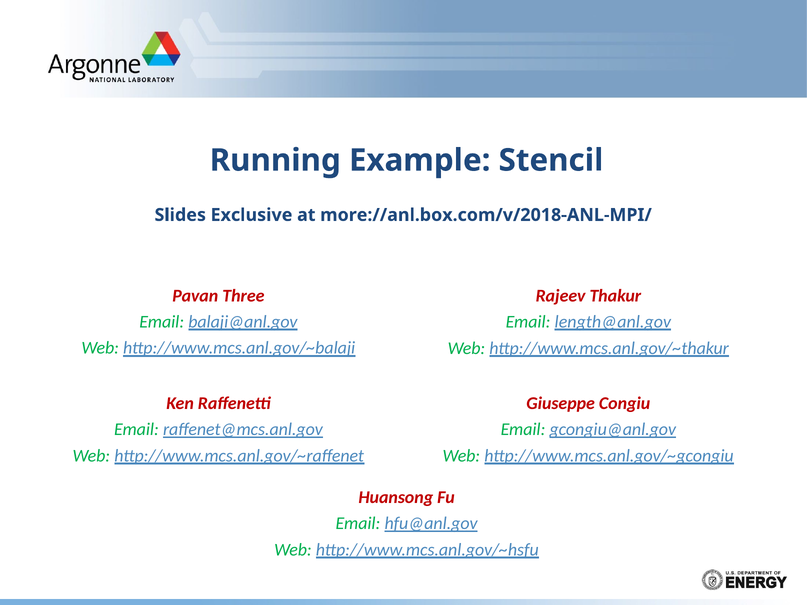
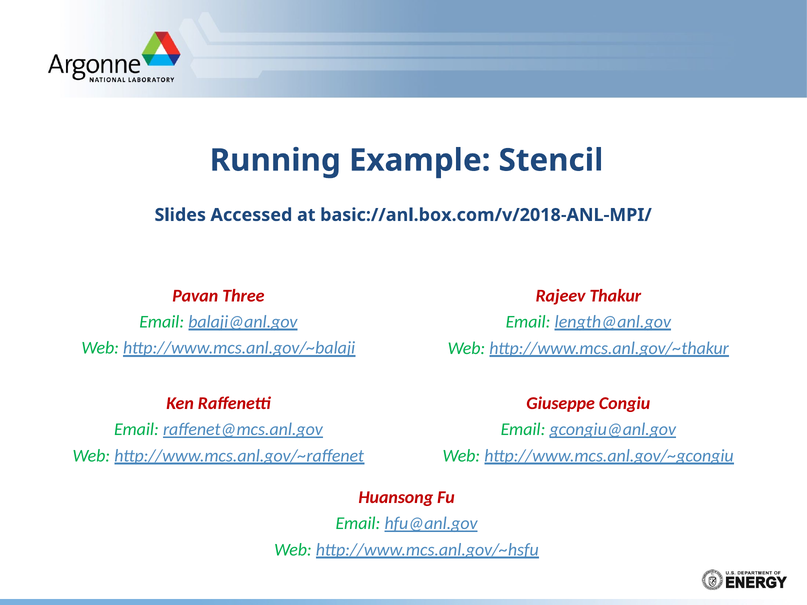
Exclusive: Exclusive -> Accessed (251, 215)
more://anl.box.com/v/2018-ANL-MPI/: more://anl.box.com/v/2018-ANL-MPI/ -> basic://anl.box.com/v/2018-ANL-MPI/ (486, 215)
